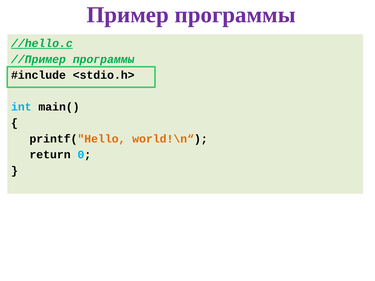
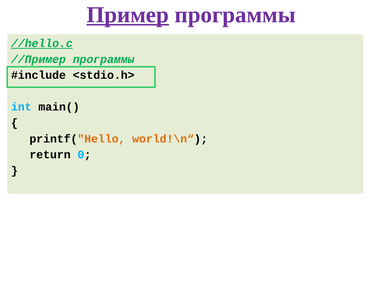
Пример underline: none -> present (128, 15)
